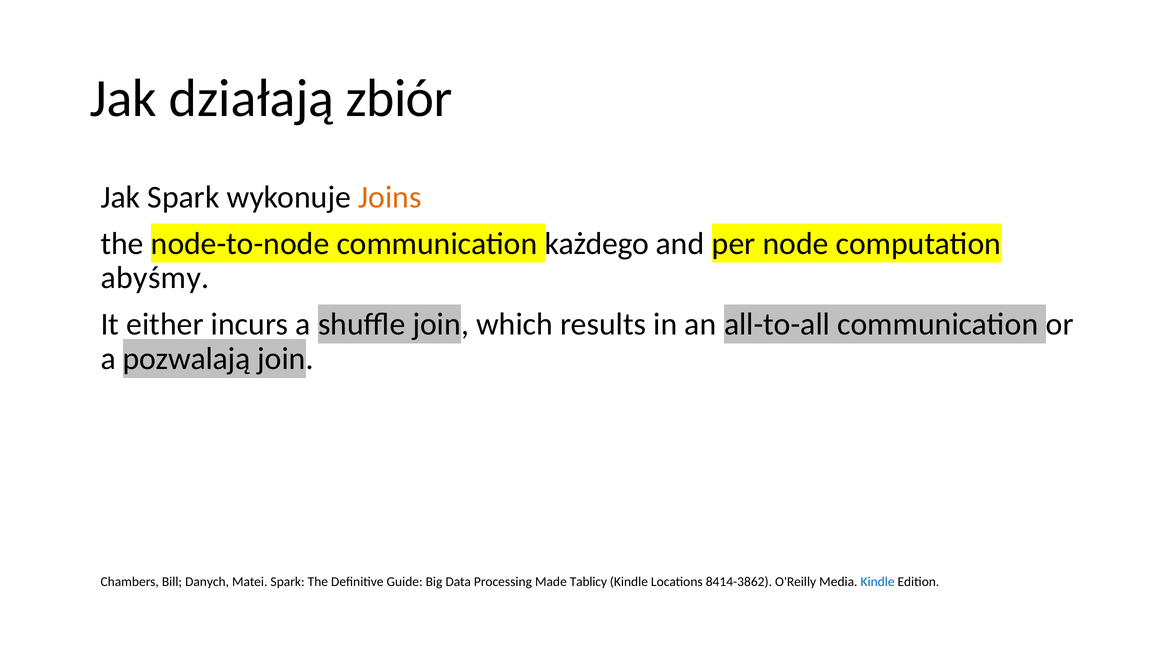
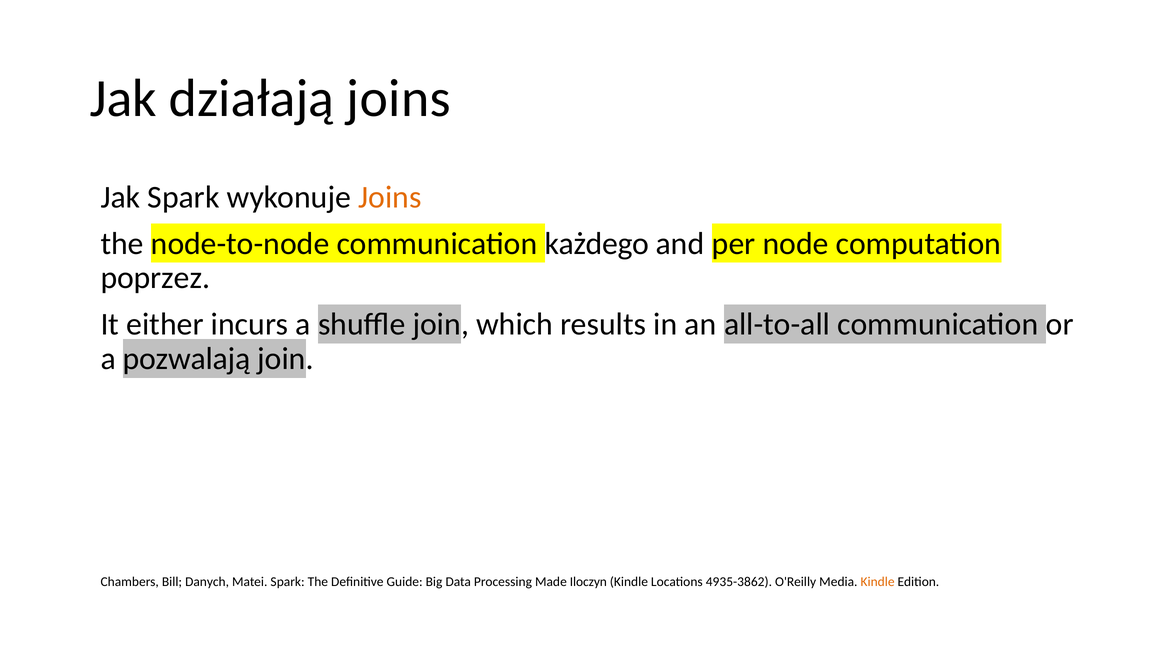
działają zbiór: zbiór -> joins (399, 99)
abyśmy: abyśmy -> poprzez (155, 278)
Tablicy: Tablicy -> Iloczyn (588, 582)
8414-3862: 8414-3862 -> 4935-3862 (739, 582)
Kindle colour: blue -> orange (878, 582)
